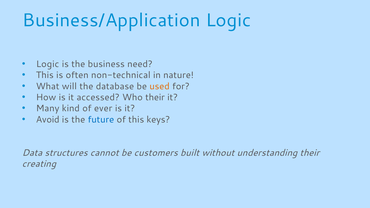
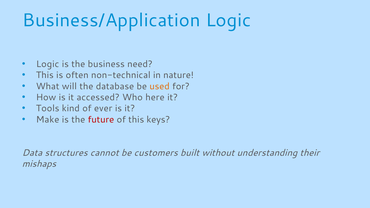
Who their: their -> here (155, 97)
Many: Many -> Tools (48, 109)
Avoid: Avoid -> Make (48, 120)
future colour: blue -> red (101, 120)
creating: creating -> mishaps (39, 164)
